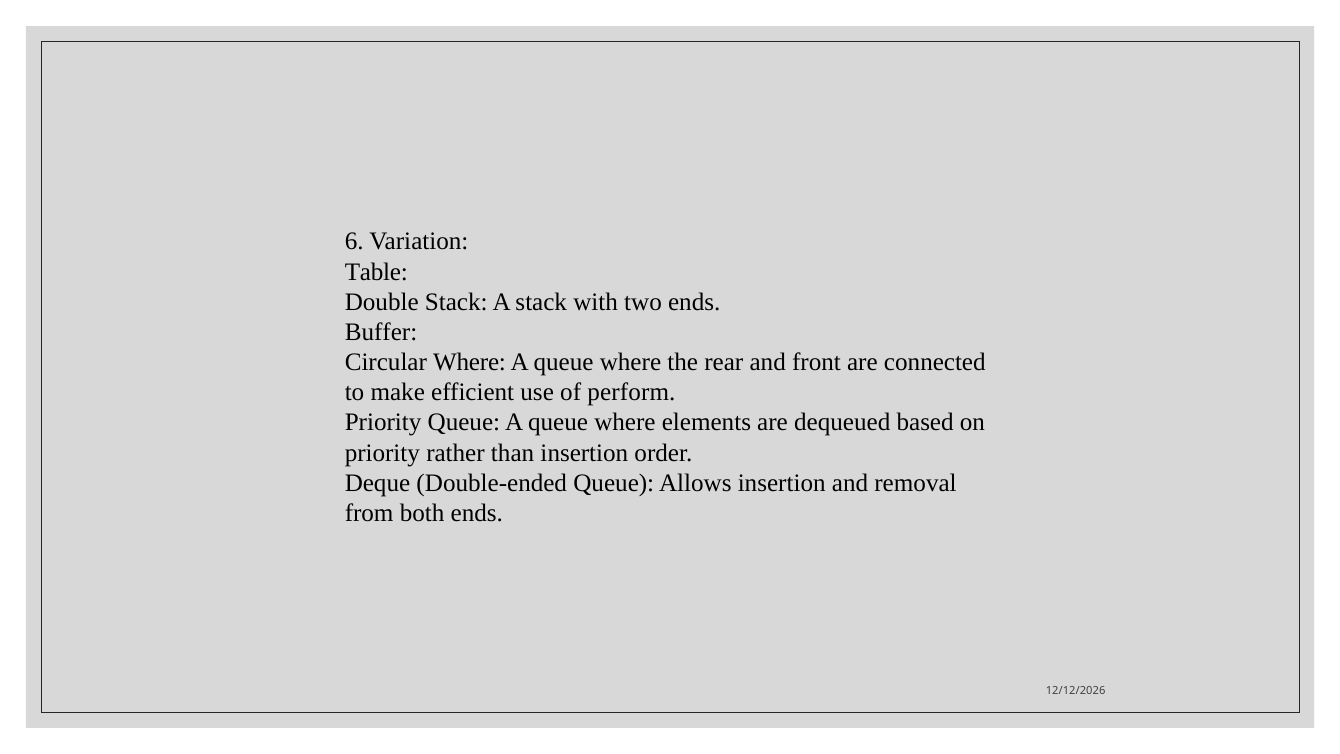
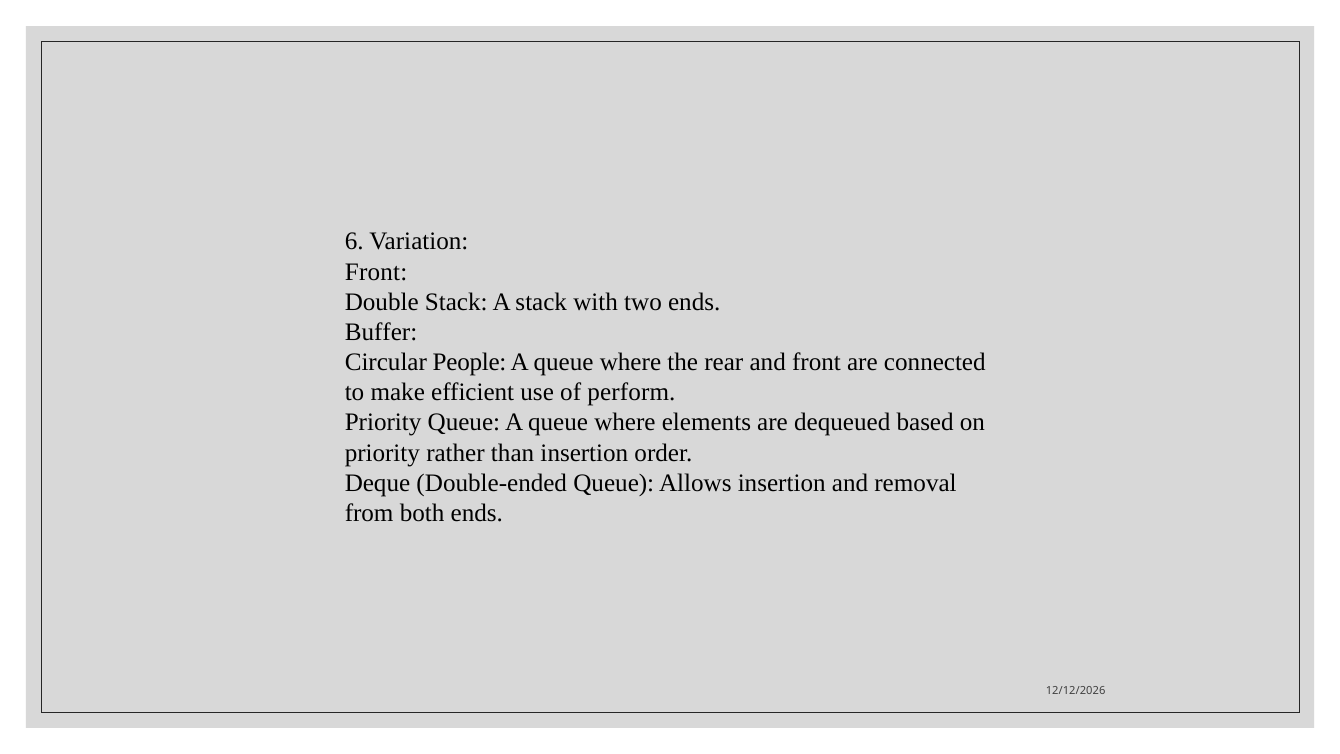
Table: Table -> Front (376, 272)
Circular Where: Where -> People (470, 362)
